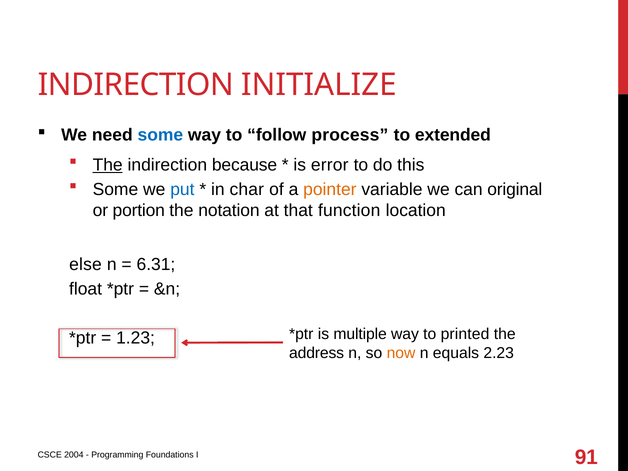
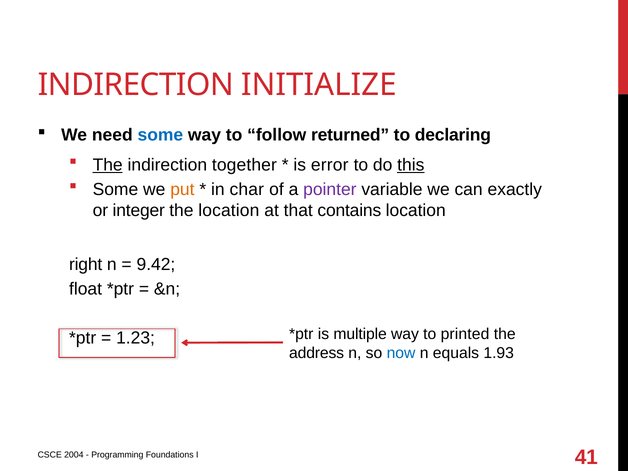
process: process -> returned (350, 135)
extended: extended -> declaring (453, 135)
because: because -> together (244, 165)
this underline: none -> present (411, 165)
put colour: blue -> orange (182, 189)
pointer colour: orange -> purple (330, 189)
original: original -> exactly (515, 189)
portion: portion -> integer (139, 210)
the notation: notation -> location (229, 210)
function: function -> contains (349, 210)
else: else -> right (86, 264)
6.31: 6.31 -> 9.42 (156, 264)
now colour: orange -> blue (401, 353)
2.23: 2.23 -> 1.93 (499, 353)
91: 91 -> 41 (586, 457)
